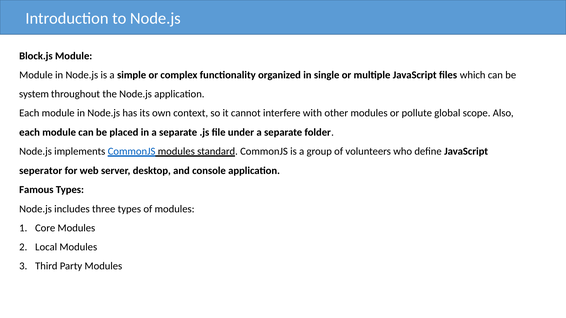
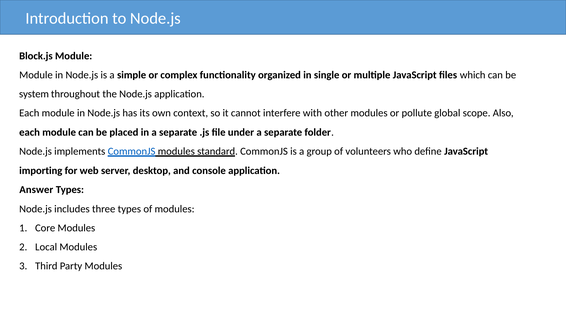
seperator: seperator -> importing (41, 171)
Famous: Famous -> Answer (36, 190)
